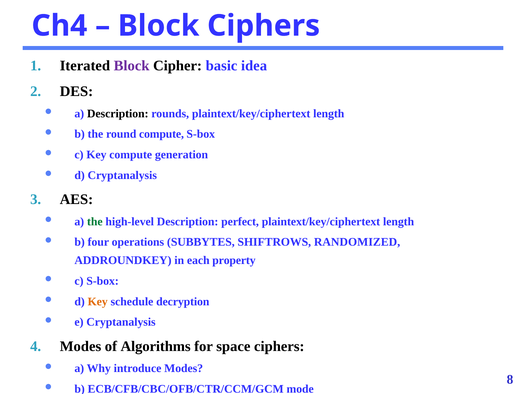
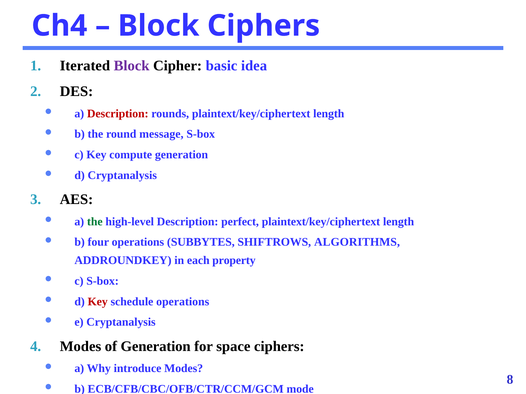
Description colour: black -> red (118, 114)
round compute: compute -> message (161, 134)
RANDOMIZED: RANDOMIZED -> ALGORITHMS (357, 242)
Key colour: orange -> red (98, 302)
schedule decryption: decryption -> operations (183, 302)
of Algorithms: Algorithms -> Generation (156, 347)
